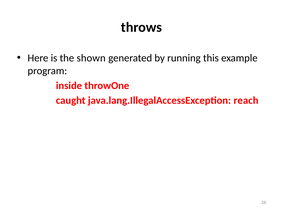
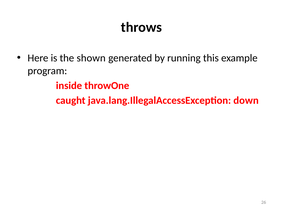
reach: reach -> down (246, 101)
